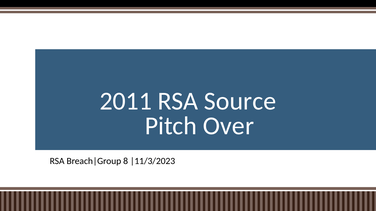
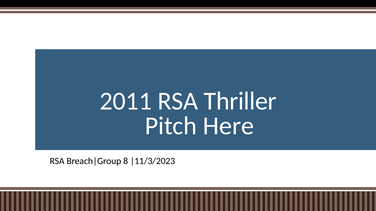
Source: Source -> Thriller (240, 101)
Over: Over -> Here (228, 126)
